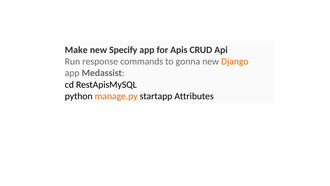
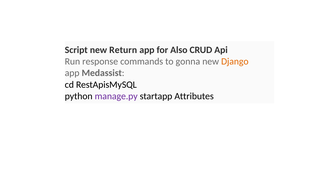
Make: Make -> Script (76, 50)
Specify: Specify -> Return (123, 50)
Apis: Apis -> Also (179, 50)
manage.py colour: orange -> purple (116, 96)
